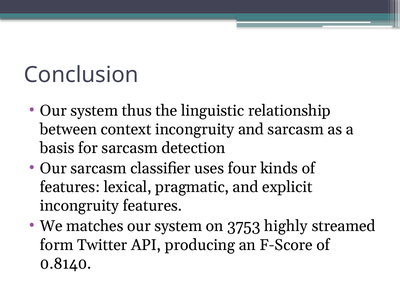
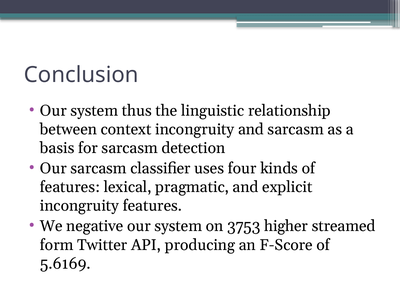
matches: matches -> negative (95, 226)
highly: highly -> higher (286, 226)
0.8140: 0.8140 -> 5.6169 (66, 264)
